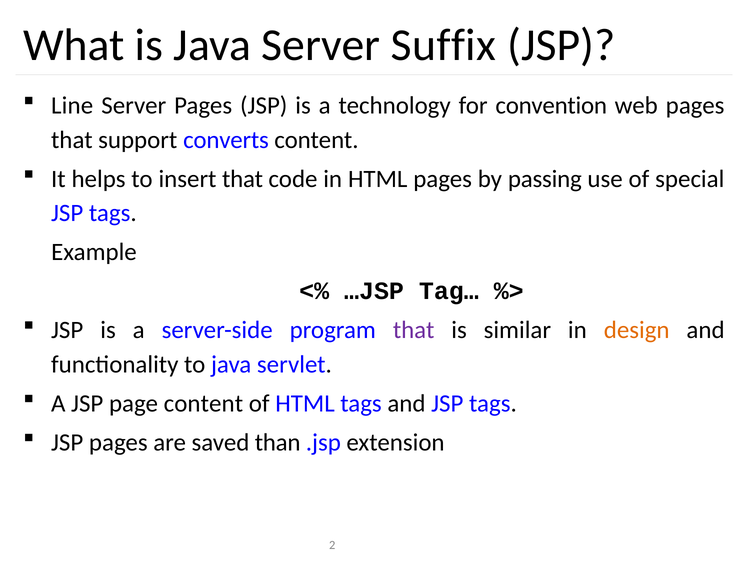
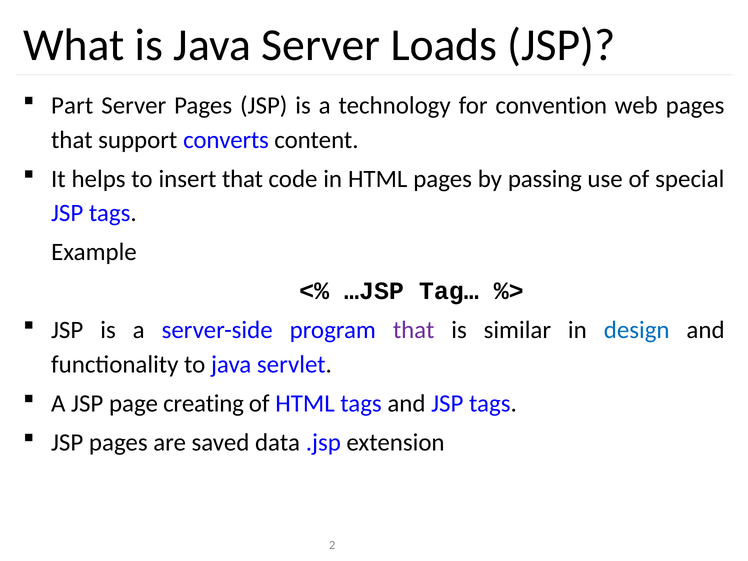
Suffix: Suffix -> Loads (444, 45)
Line: Line -> Part (72, 106)
design colour: orange -> blue (637, 330)
page content: content -> creating (204, 403)
than: than -> data (278, 442)
